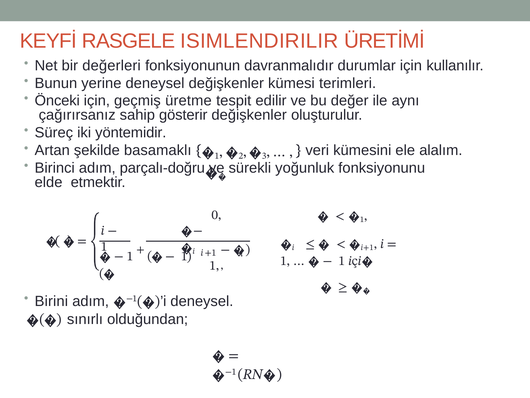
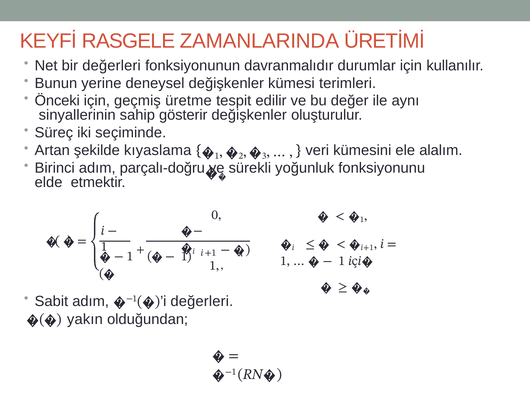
ISIMLENDIRILIR: ISIMLENDIRILIR -> ZAMANLARINDA (260, 41)
çağırırsanız: çağırırsanız -> sinyallerinin (77, 115)
yöntemidir: yöntemidir -> seçiminde (131, 133)
basamaklı: basamaklı -> kıyaslama (158, 150)
Birini: Birini -> Sabit (51, 301)
deneysel: deneysel -> değerleri (202, 301)
sınırlı: sınırlı -> yakın (85, 319)
